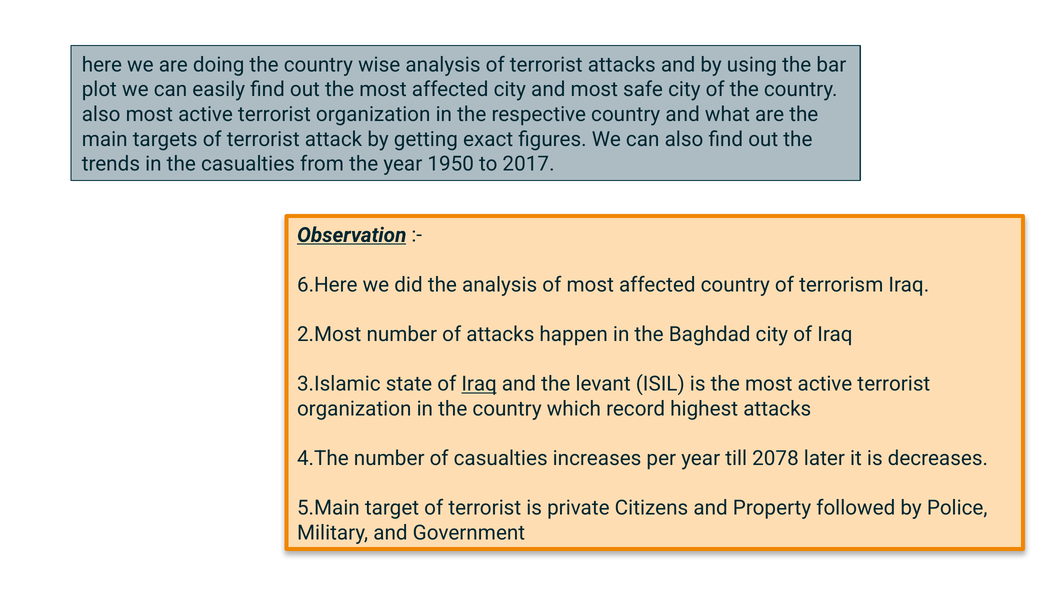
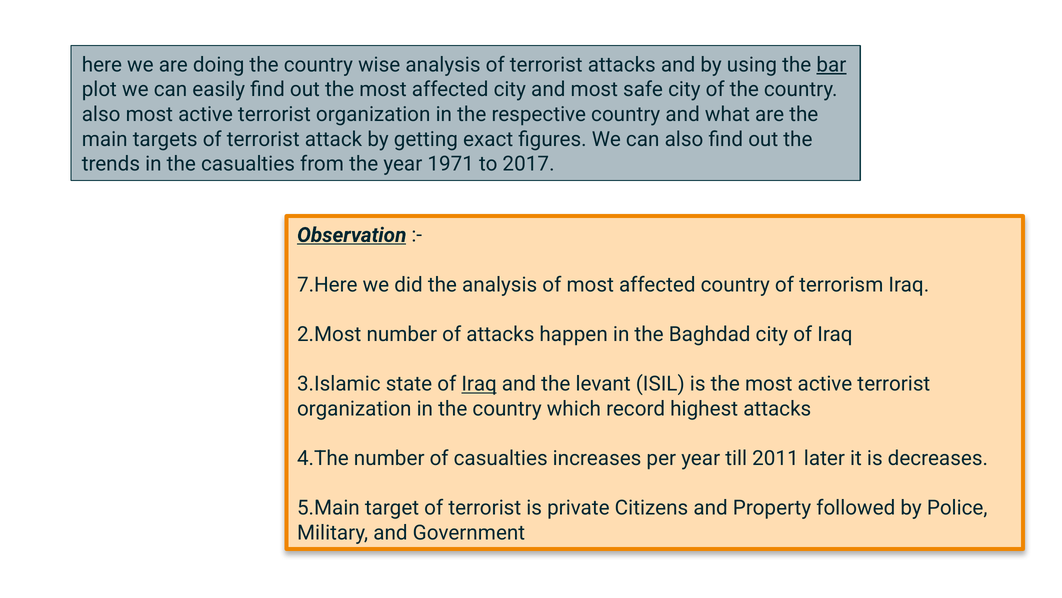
bar underline: none -> present (831, 65)
1950: 1950 -> 1971 (451, 164)
6.Here: 6.Here -> 7.Here (327, 284)
2078: 2078 -> 2011 (775, 458)
